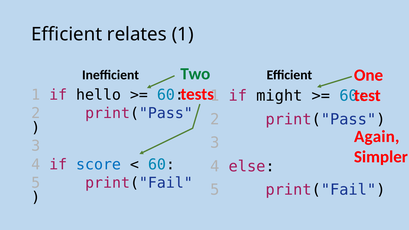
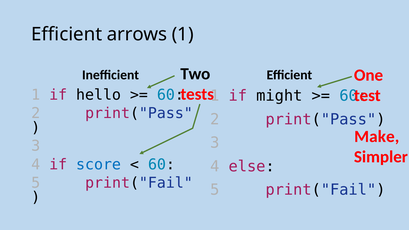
relates: relates -> arrows (137, 34)
Two colour: green -> black (195, 74)
Again: Again -> Make (377, 137)
